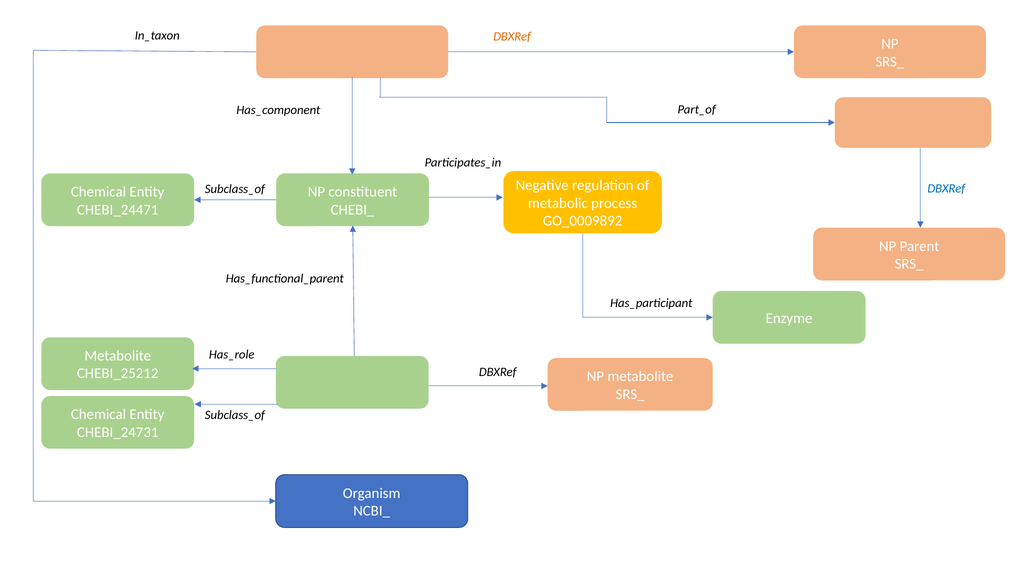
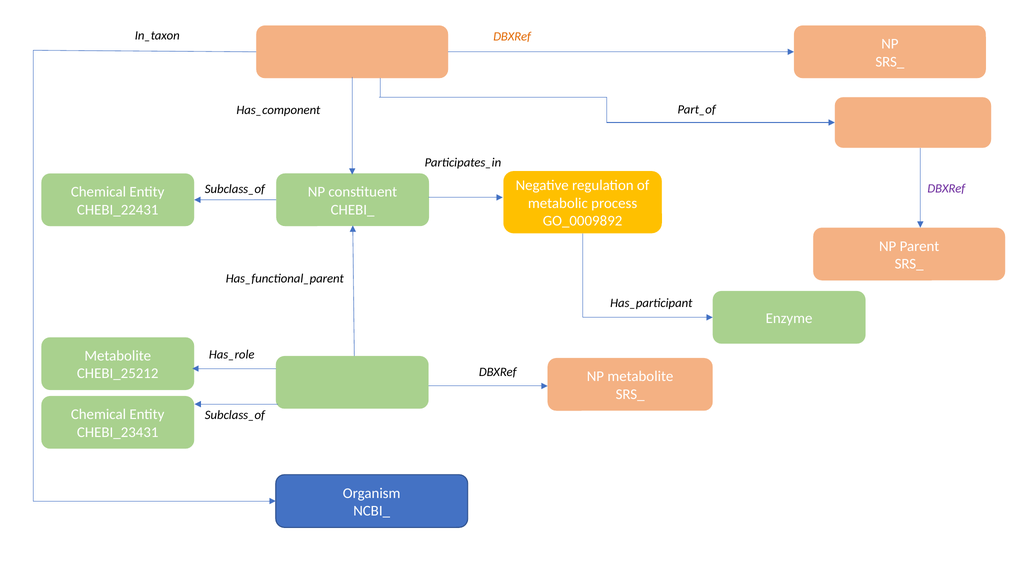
DBXRef colour: blue -> purple (946, 189)
CHEBI_24471: CHEBI_24471 -> CHEBI_22431 (118, 210)
CHEBI_24731: CHEBI_24731 -> CHEBI_23431 (118, 432)
